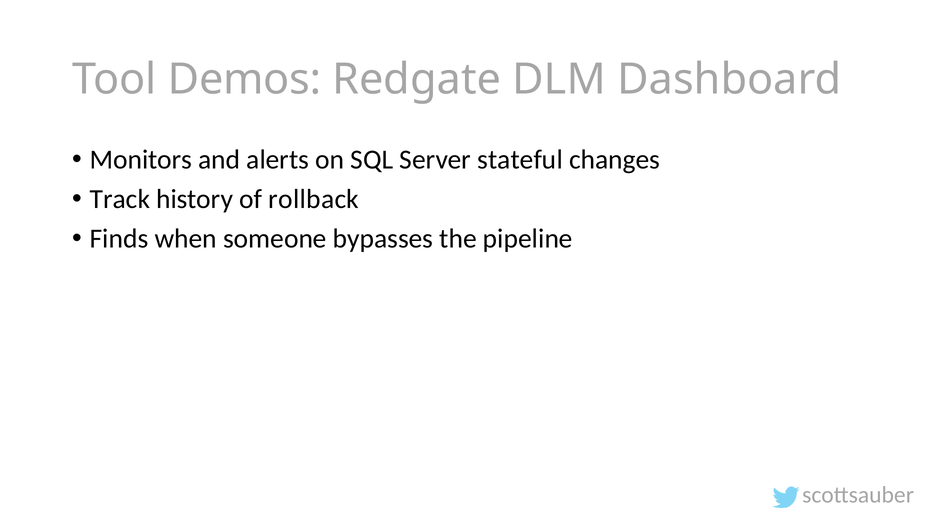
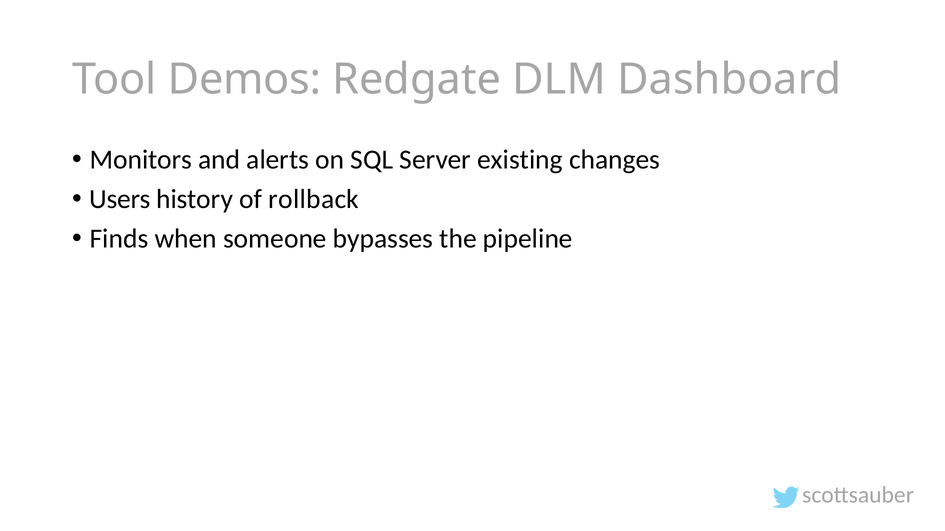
stateful: stateful -> existing (520, 160)
Track: Track -> Users (120, 199)
